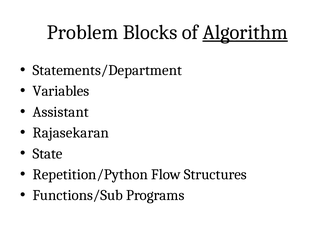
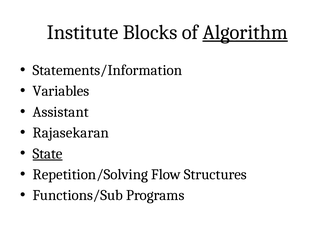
Problem: Problem -> Institute (83, 32)
Statements/Department: Statements/Department -> Statements/Information (107, 70)
State underline: none -> present (48, 154)
Repetition/Python: Repetition/Python -> Repetition/Solving (90, 175)
